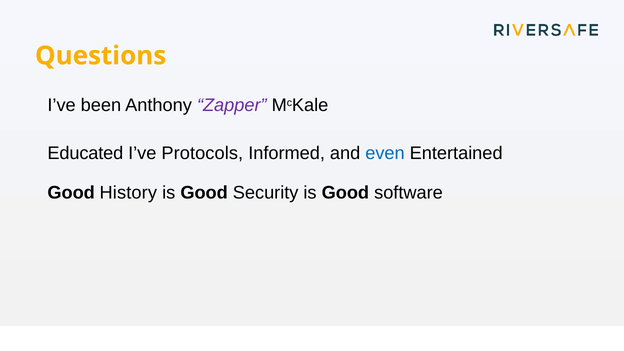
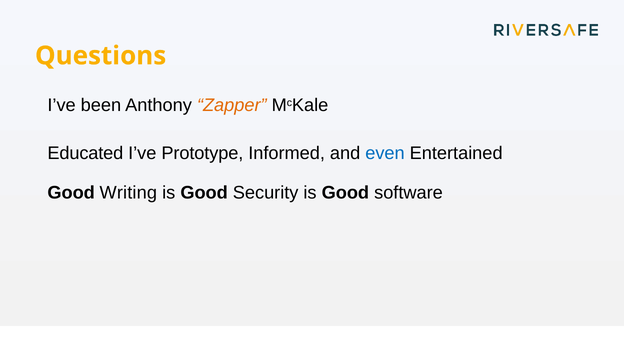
Zapper colour: purple -> orange (232, 105)
Protocols: Protocols -> Prototype (202, 153)
History: History -> Writing (128, 193)
